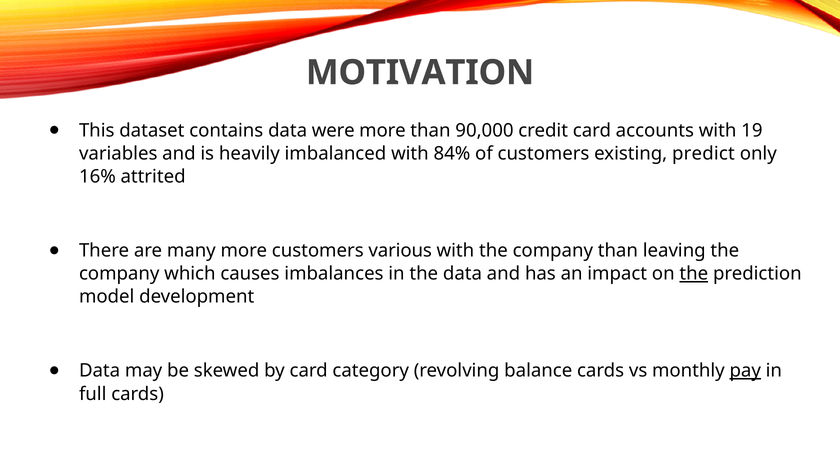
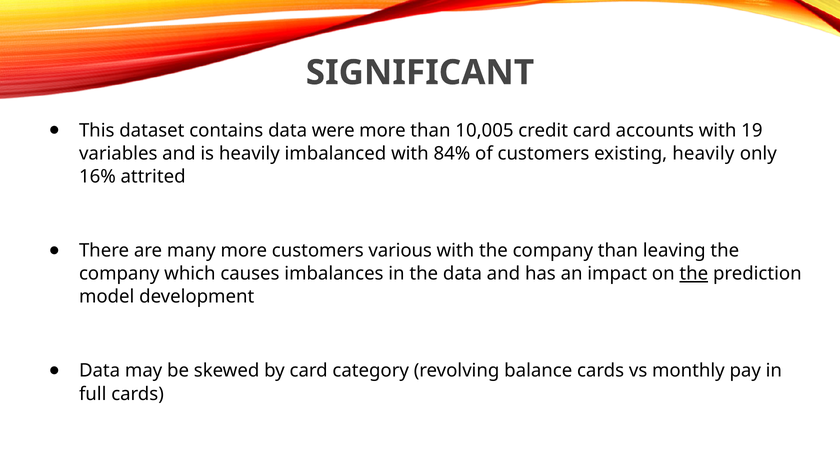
MOTIVATION: MOTIVATION -> SIGNIFICANT (420, 73)
90,000: 90,000 -> 10,005 (484, 131)
existing predict: predict -> heavily (703, 154)
pay underline: present -> none (745, 371)
